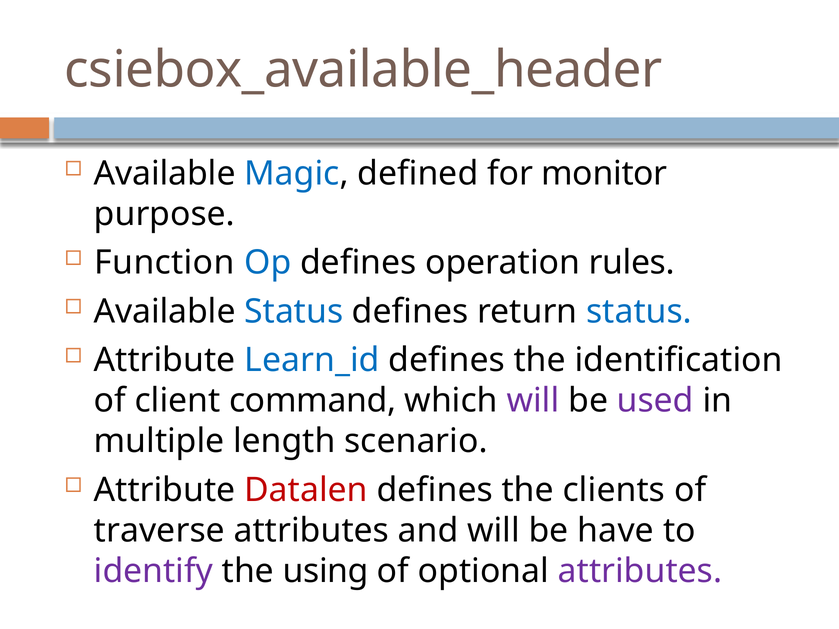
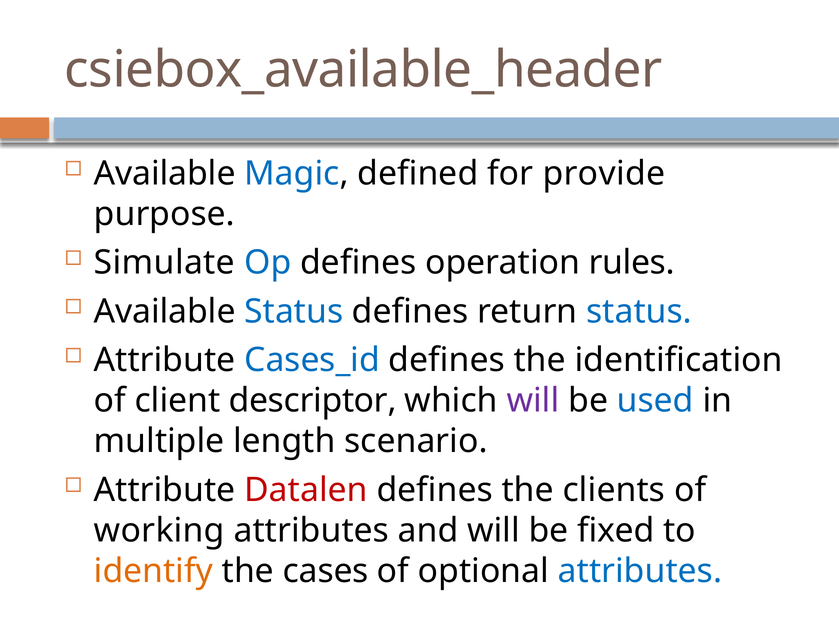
monitor: monitor -> provide (604, 174)
Function: Function -> Simulate (164, 263)
Learn_id: Learn_id -> Cases_id (312, 360)
command: command -> descriptor (313, 401)
used colour: purple -> blue (655, 401)
traverse: traverse -> working (159, 531)
have: have -> fixed (616, 531)
identify colour: purple -> orange (153, 571)
using: using -> cases (326, 571)
attributes colour: purple -> blue (640, 571)
